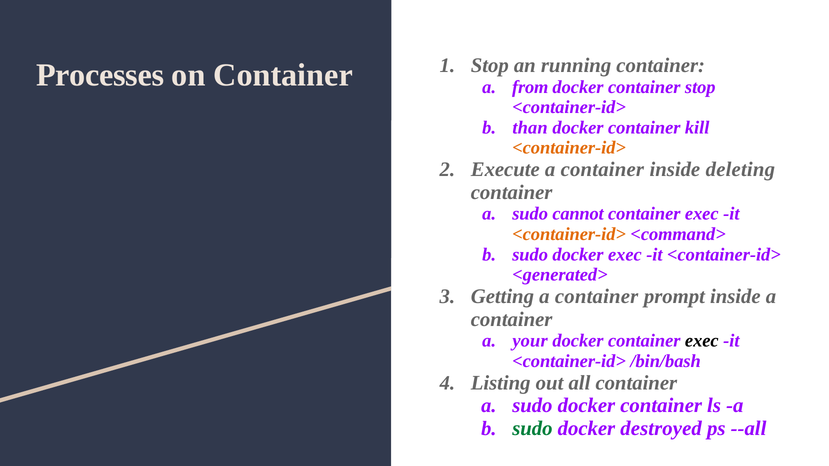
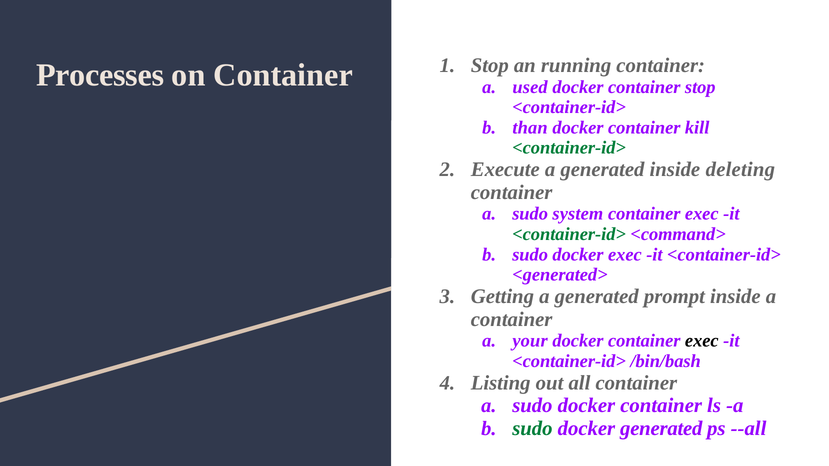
from: from -> used (530, 87)
<container-id> colour: orange -> green (569, 148)
Execute a container: container -> generated (602, 170)
cannot: cannot -> system (578, 214)
<container-id> colour: orange -> green (569, 234)
Getting a container: container -> generated (597, 297)
docker destroyed: destroyed -> generated (661, 429)
